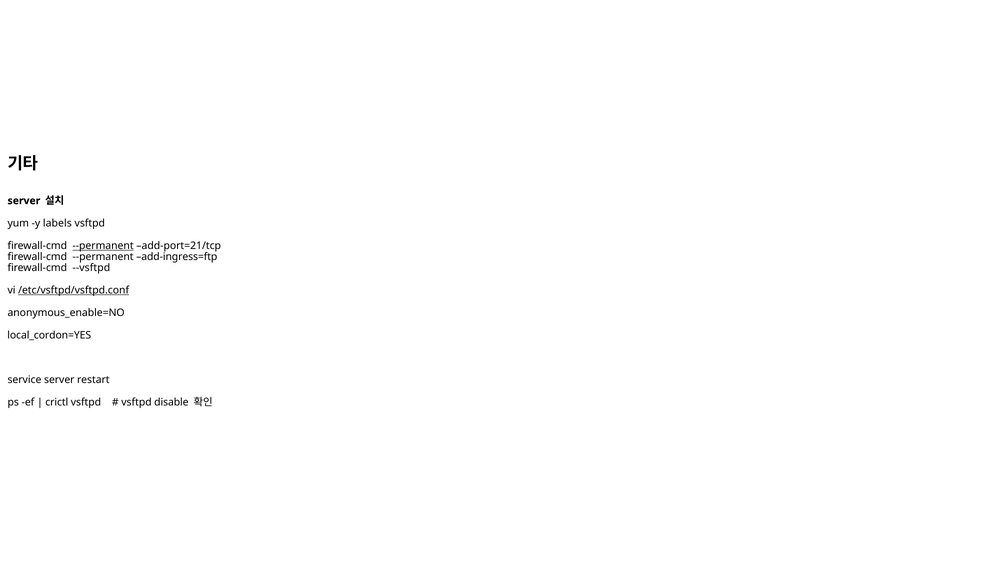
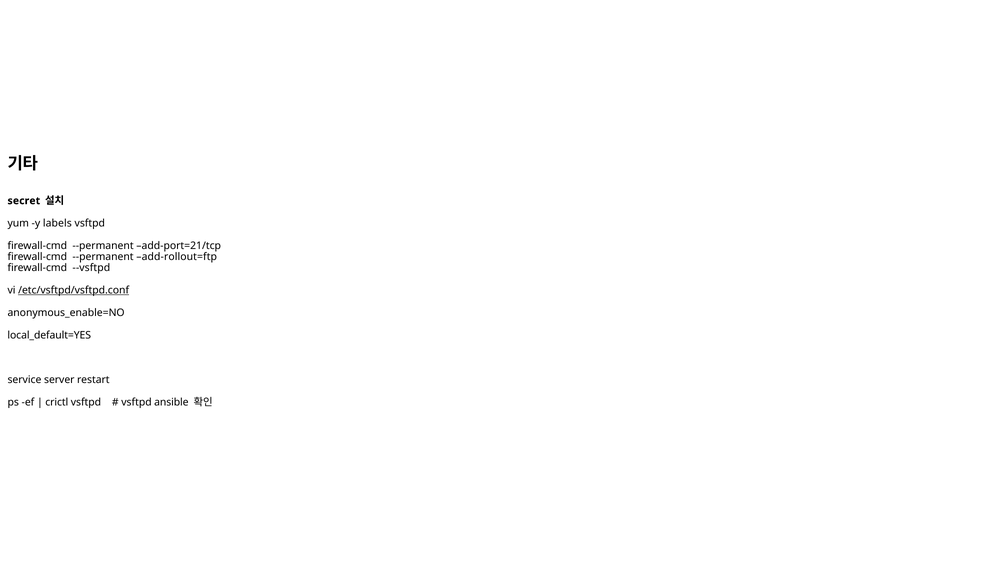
server: server -> secret (24, 201)
--permanent underline: present -> none (103, 246)
add-ingress=ftp: add-ingress=ftp -> add-rollout=ftp (177, 257)
local_cordon=YES: local_cordon=YES -> local_default=YES (49, 335)
disable: disable -> ansible (171, 402)
